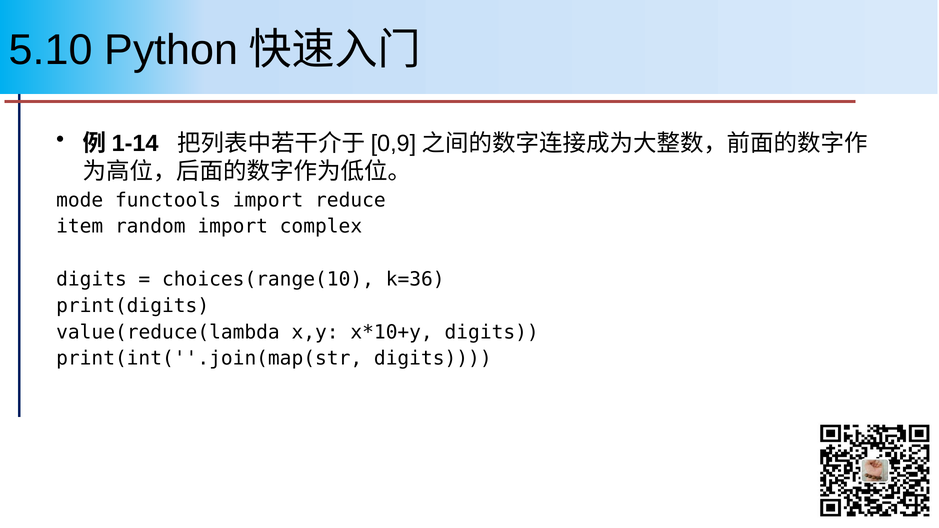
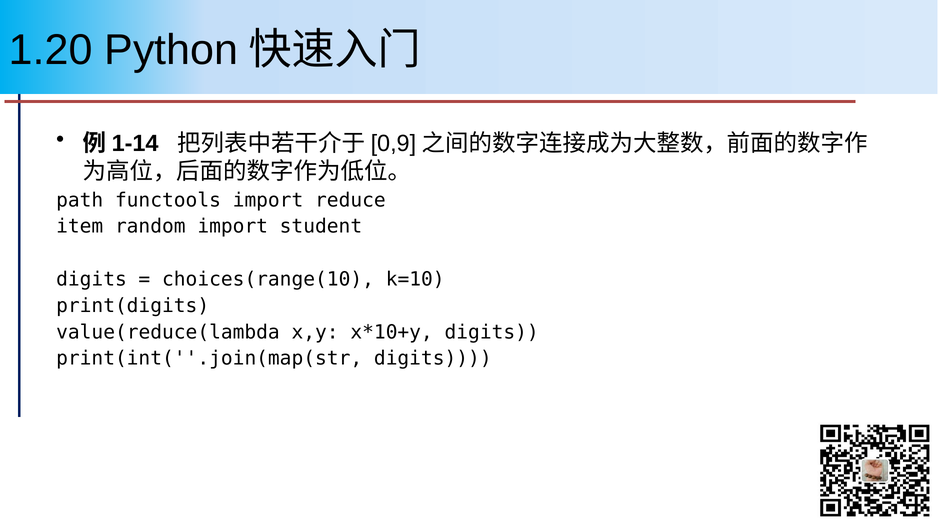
5.10: 5.10 -> 1.20 (51, 50)
mode: mode -> path (80, 200)
complex: complex -> student (321, 227)
k=36: k=36 -> k=10 (415, 279)
